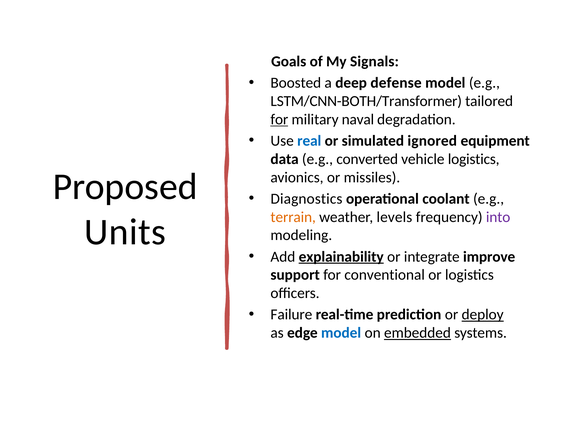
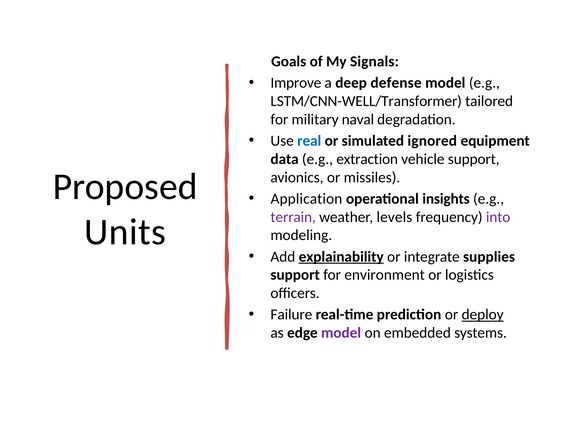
Boosted: Boosted -> Improve (296, 83)
LSTM/CNN-BOTH/Transformer: LSTM/CNN-BOTH/Transformer -> LSTM/CNN-WELL/Transformer (366, 101)
for underline: present -> none (279, 119)
converted: converted -> extraction (367, 159)
vehicle logistics: logistics -> support (474, 159)
Diagnostics: Diagnostics -> Application (306, 198)
coolant: coolant -> insights (446, 198)
terrain colour: orange -> purple (293, 217)
improve: improve -> supplies (489, 256)
conventional: conventional -> environment (385, 275)
model colour: blue -> purple (341, 332)
embedded underline: present -> none (417, 332)
